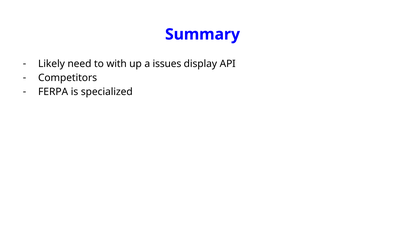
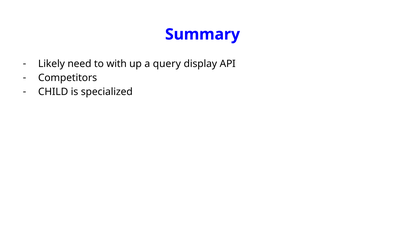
issues: issues -> query (167, 64)
FERPA: FERPA -> CHILD (53, 92)
